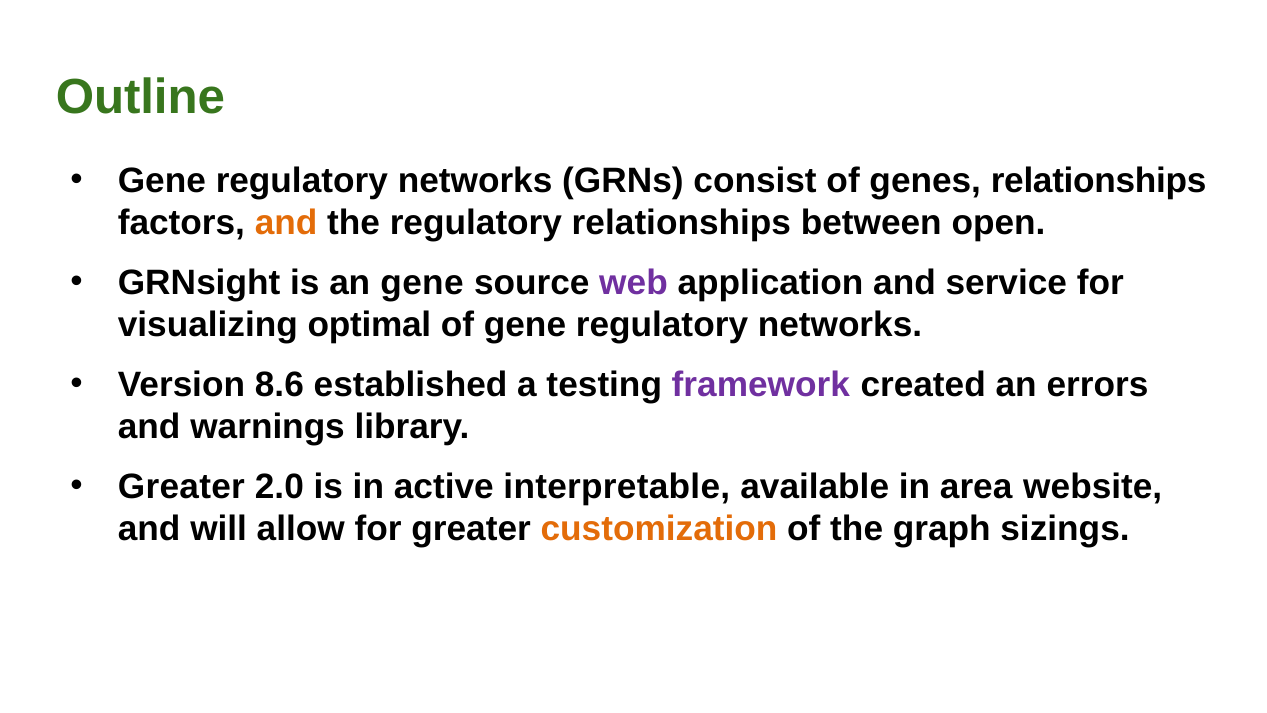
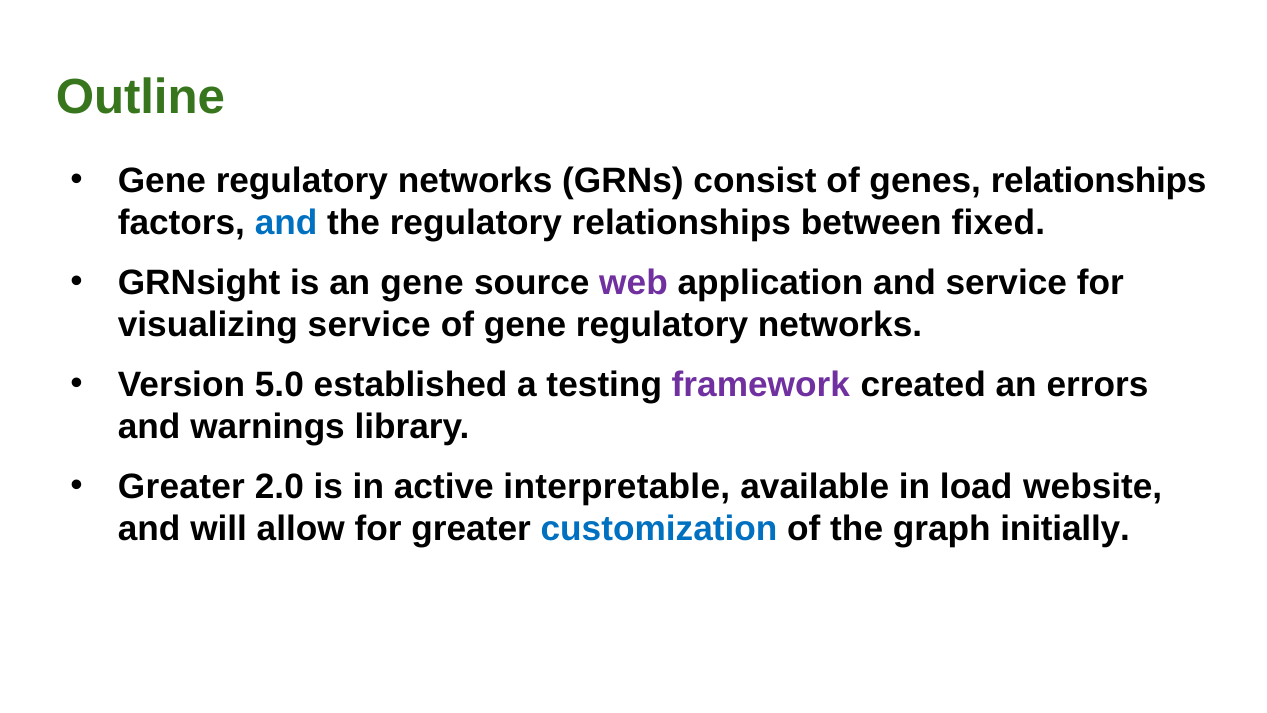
and colour: orange -> blue (286, 223)
open: open -> fixed (998, 223)
visualizing optimal: optimal -> service (369, 325)
8.6: 8.6 -> 5.0 (279, 385)
area: area -> load (976, 487)
customization colour: orange -> blue (659, 529)
sizings: sizings -> initially (1065, 529)
